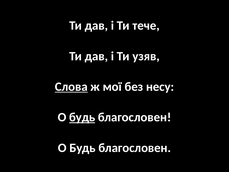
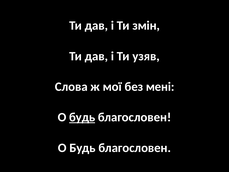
тече: тече -> змін (146, 26)
Слова underline: present -> none (71, 87)
несу: несу -> мені (160, 87)
